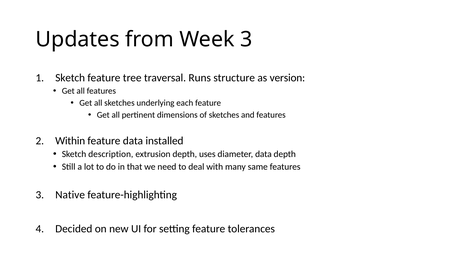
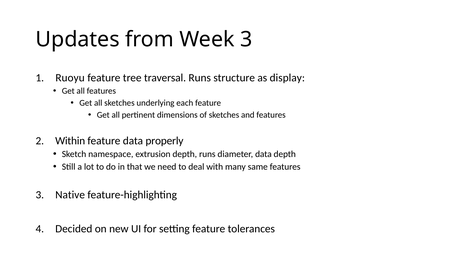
Sketch: Sketch -> Ruoyu (70, 78)
version: version -> display (287, 78)
installed: installed -> properly (165, 141)
description: description -> namespace (111, 154)
depth uses: uses -> runs (207, 154)
